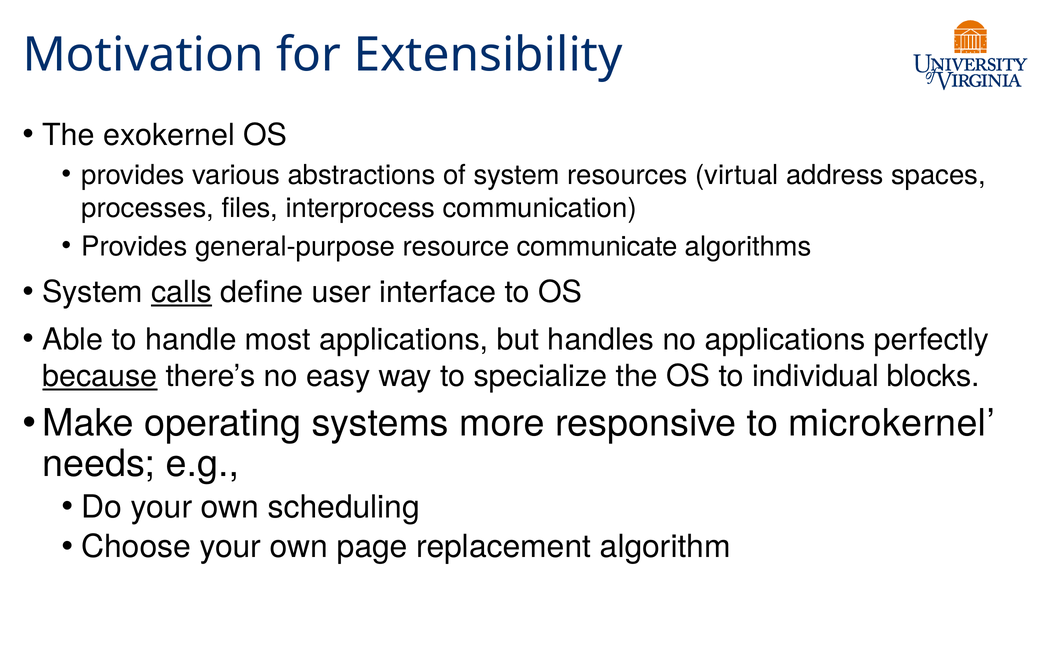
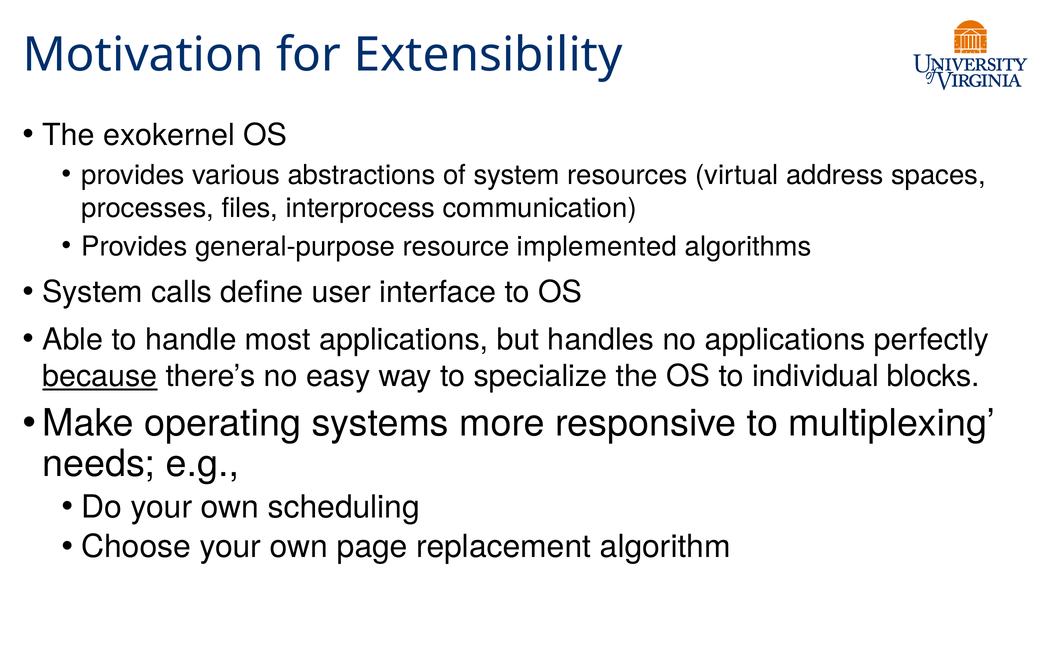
communicate: communicate -> implemented (597, 247)
calls underline: present -> none (182, 293)
microkernel: microkernel -> multiplexing (892, 424)
